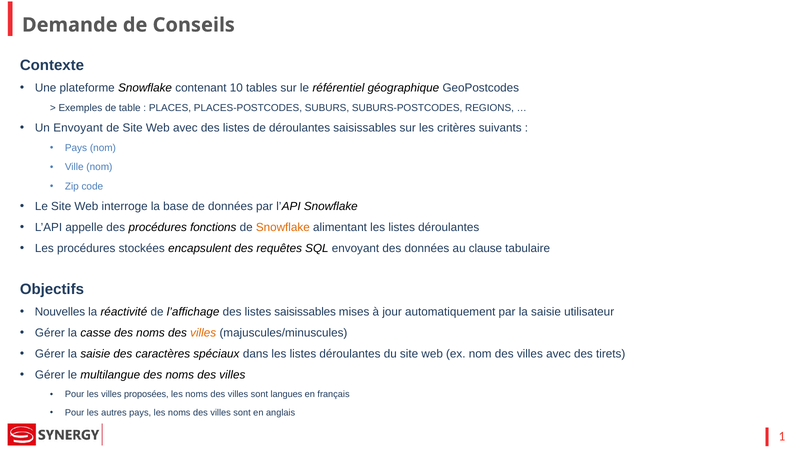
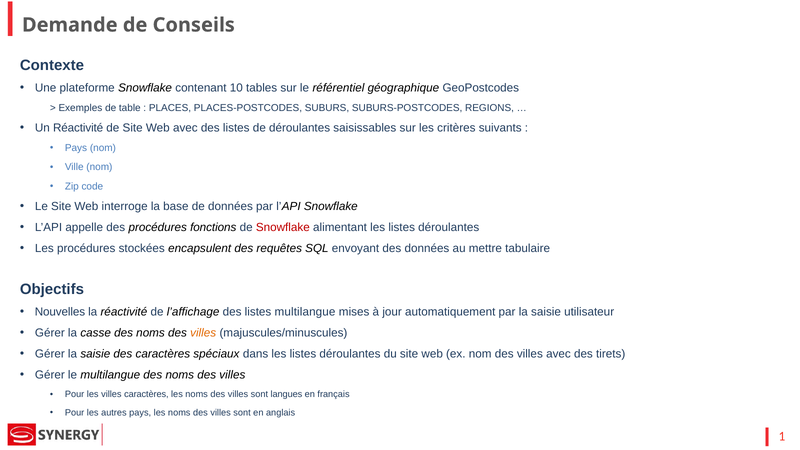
Un Envoyant: Envoyant -> Réactivité (78, 128)
Snowflake colour: orange -> red (283, 227)
clause: clause -> mettre (485, 248)
listes saisissables: saisissables -> multilangue (305, 312)
villes proposées: proposées -> caractères (146, 394)
